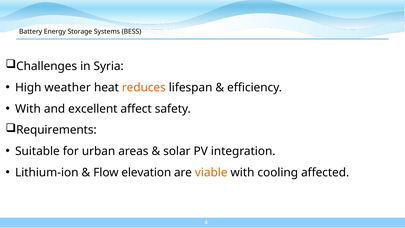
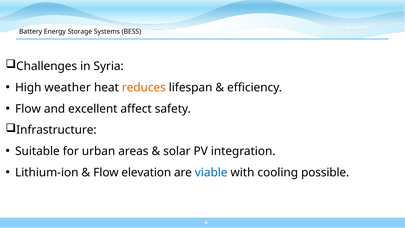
With: With -> Flow (28, 109)
Requirements: Requirements -> Infrastructure (56, 130)
viable colour: orange -> blue (211, 173)
affected: affected -> possible (325, 173)
